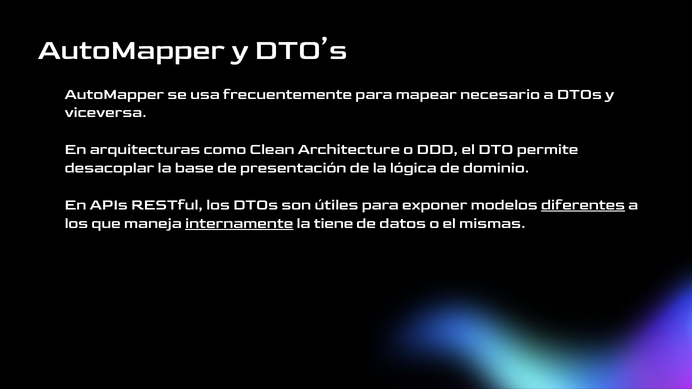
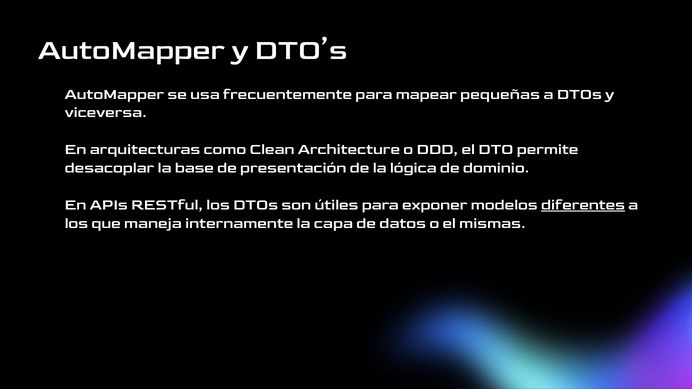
necesario: necesario -> pequeñas (500, 94)
internamente underline: present -> none (239, 223)
tiene: tiene -> capa (333, 223)
